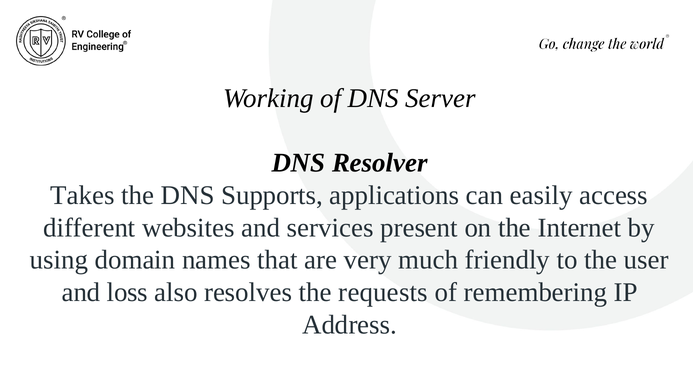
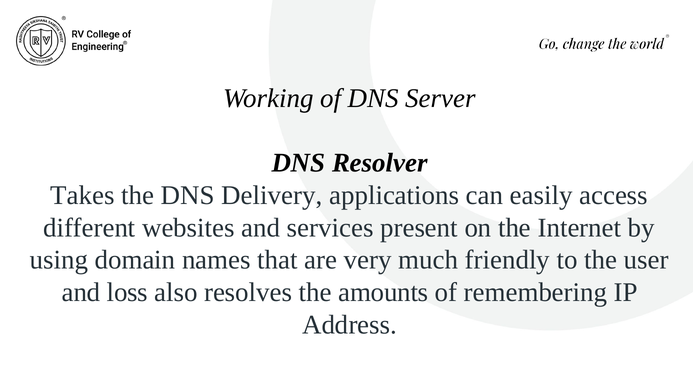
Supports: Supports -> Delivery (272, 195)
requests: requests -> amounts (383, 292)
